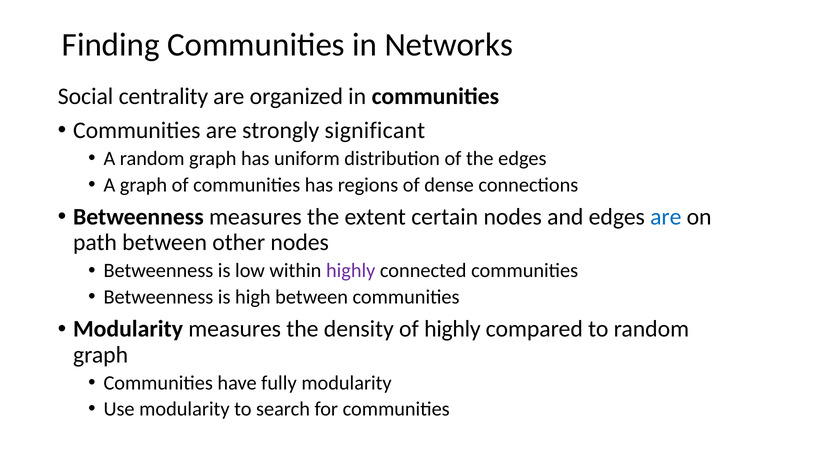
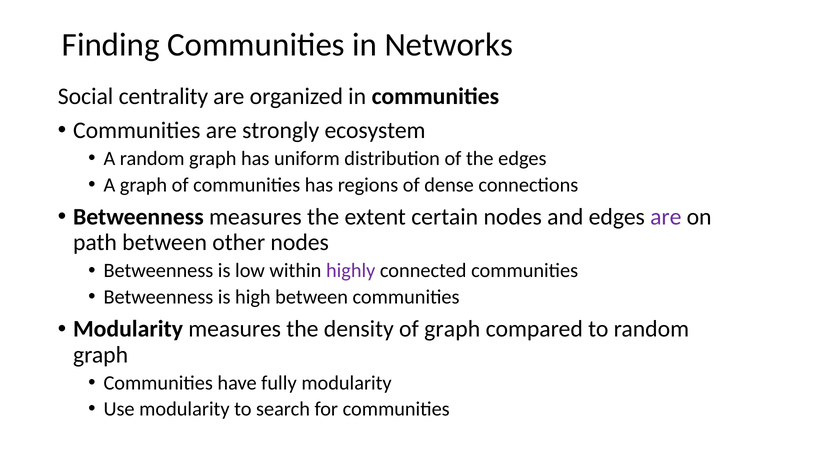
significant: significant -> ecosystem (375, 130)
are colour: blue -> purple (666, 217)
of highly: highly -> graph (452, 329)
